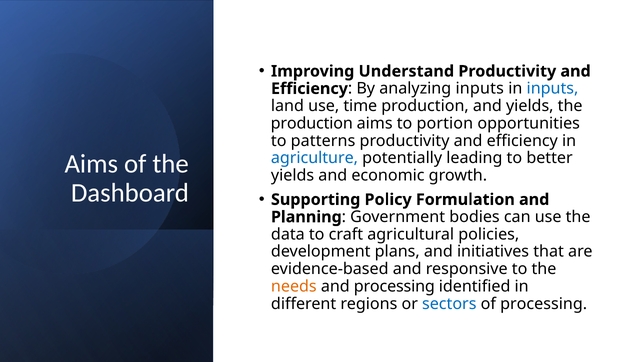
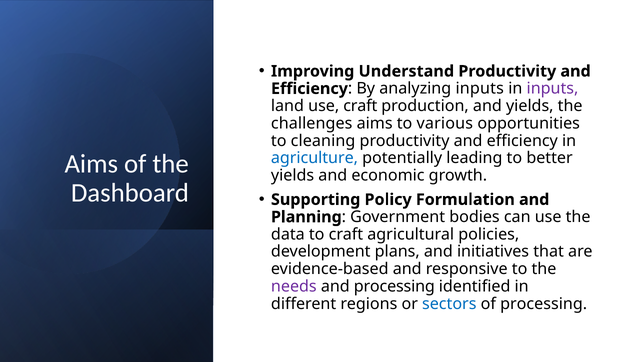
inputs colour: blue -> purple (553, 89)
use time: time -> craft (360, 106)
production: production -> challenges (312, 123)
portion: portion -> various (445, 123)
patterns: patterns -> cleaning (323, 141)
needs colour: orange -> purple (294, 287)
